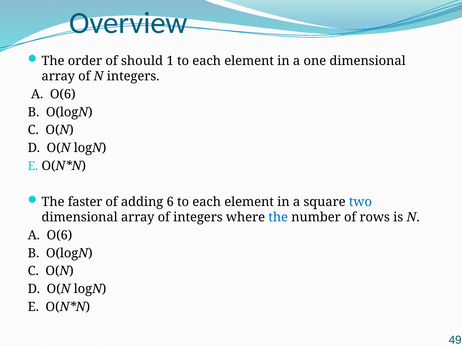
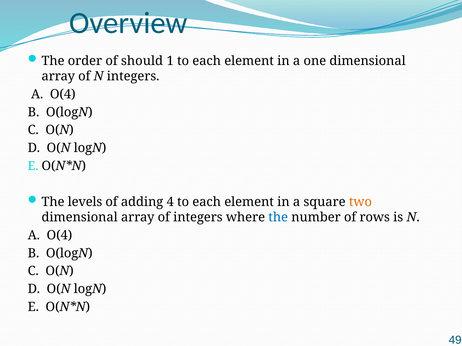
O(6: O(6 -> O(4 (63, 94)
faster: faster -> levels (85, 202)
6: 6 -> 4 (170, 202)
two colour: blue -> orange (360, 202)
O(6: O(6 -> O(4 (59, 236)
